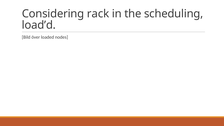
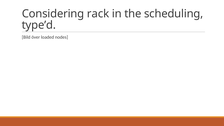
load’d: load’d -> type’d (39, 25)
